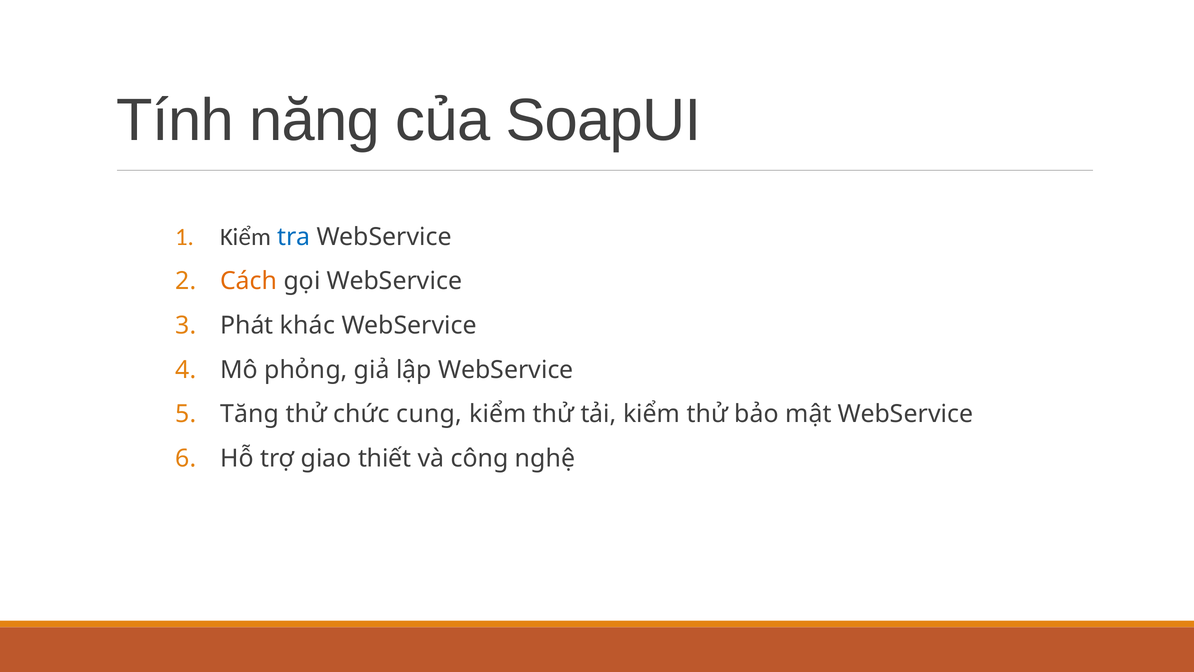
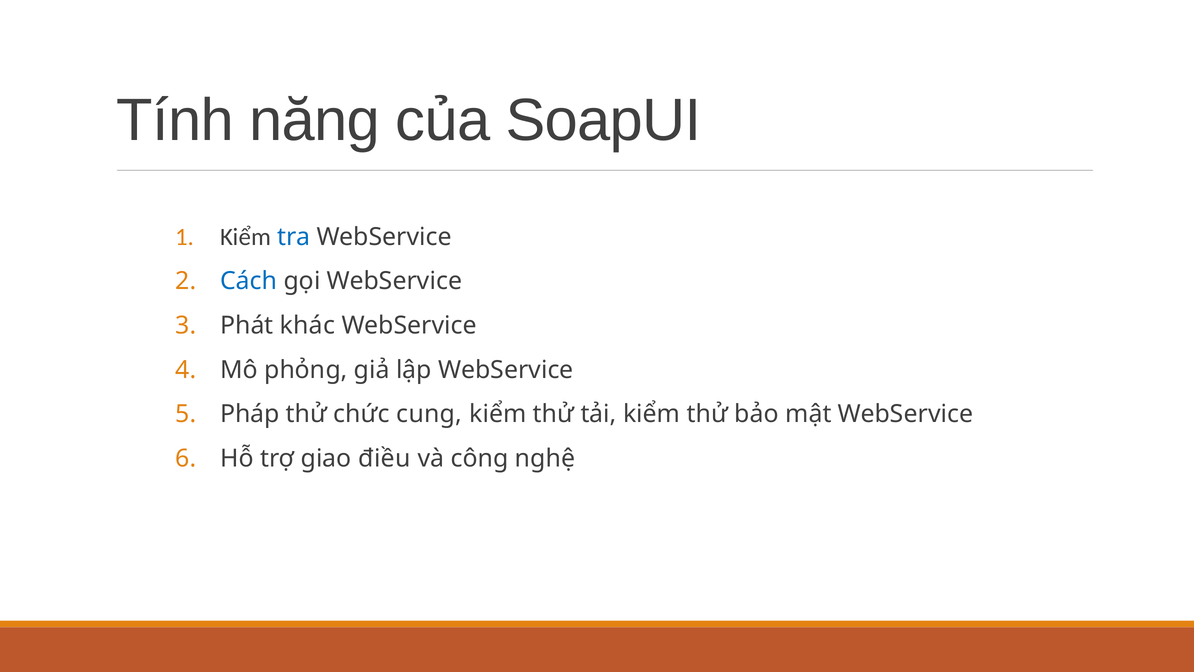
Cách colour: orange -> blue (249, 281)
Tăng: Tăng -> Pháp (250, 414)
thiết: thiết -> điều (384, 458)
